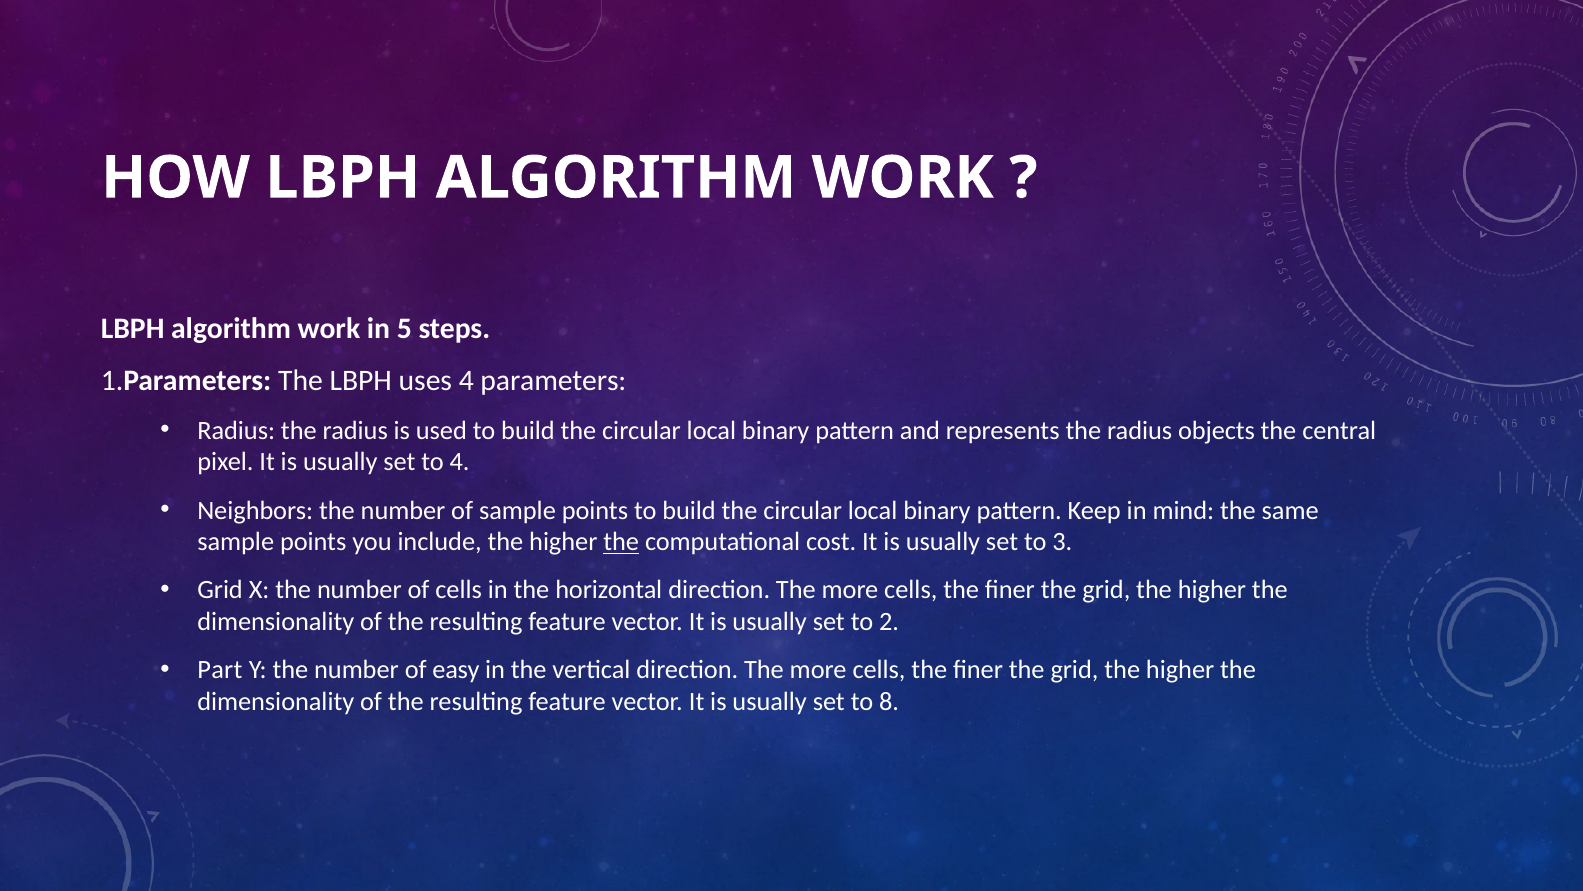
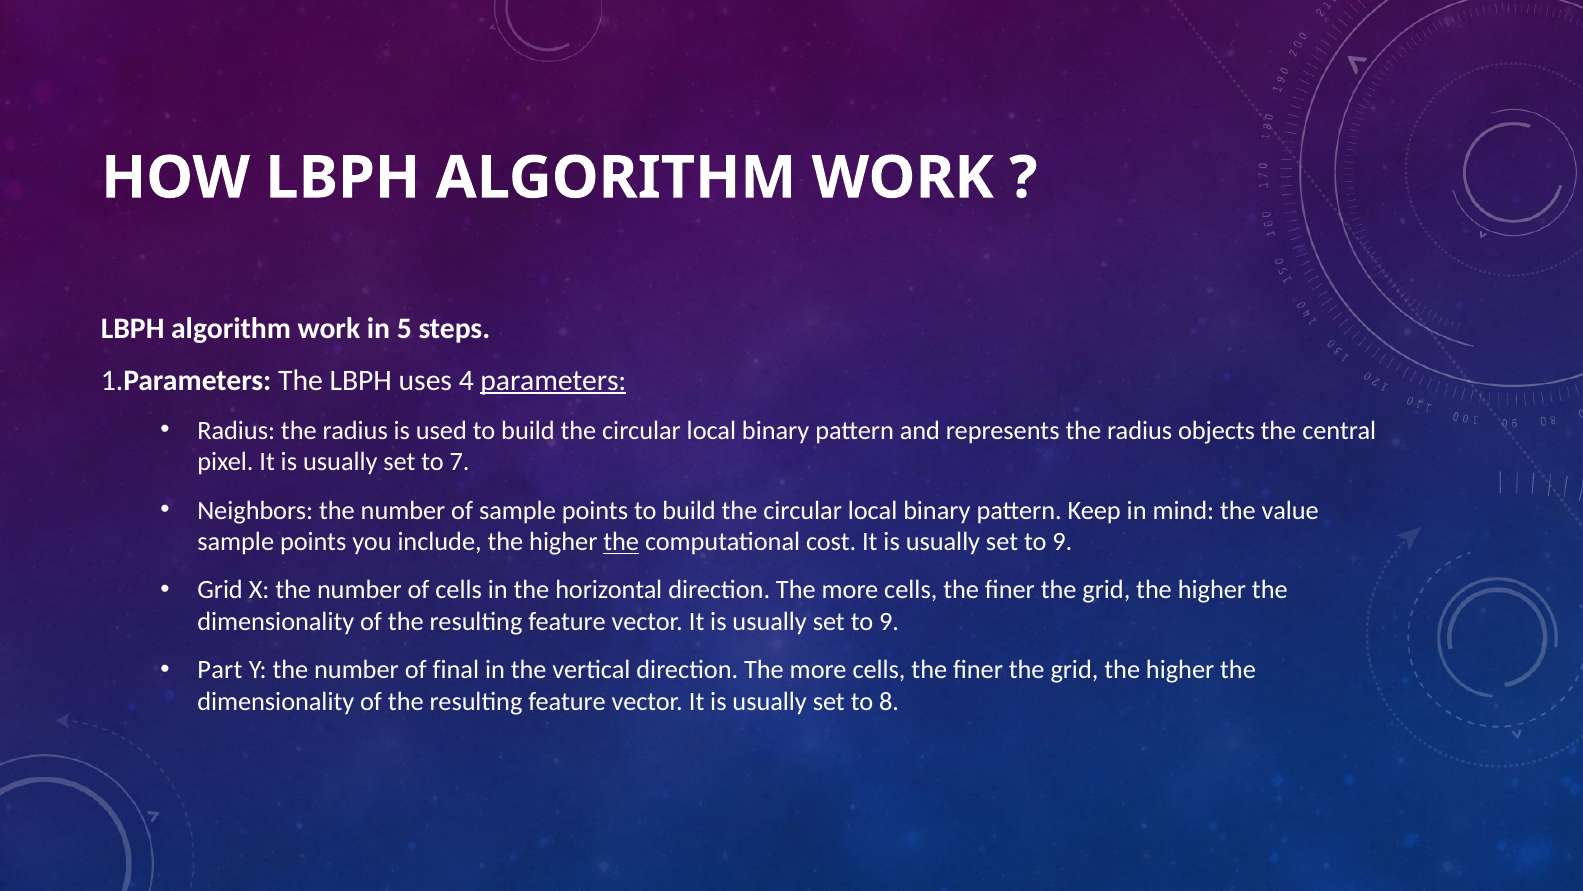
parameters underline: none -> present (553, 380)
to 4: 4 -> 7 (460, 462)
same: same -> value (1290, 510)
3: 3 -> 9 (1062, 542)
2: 2 -> 9 (889, 621)
easy: easy -> final (456, 670)
